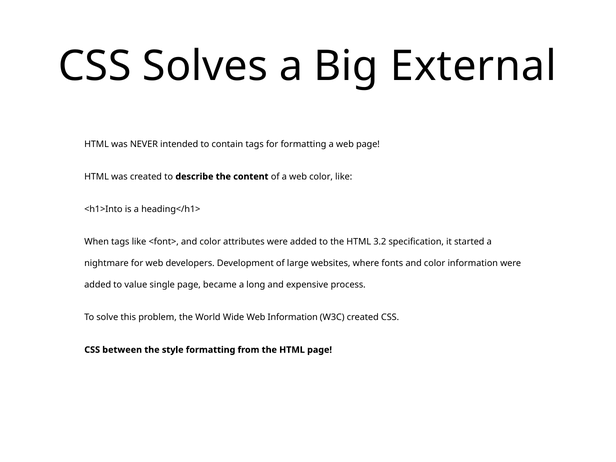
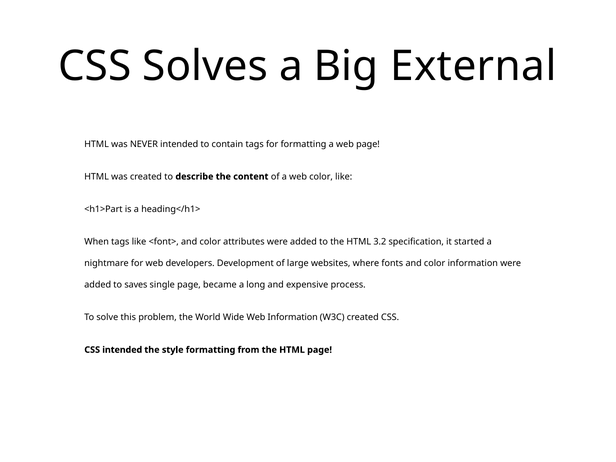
<h1>Into: <h1>Into -> <h1>Part (103, 209)
value: value -> saves (136, 285)
CSS between: between -> intended (122, 350)
